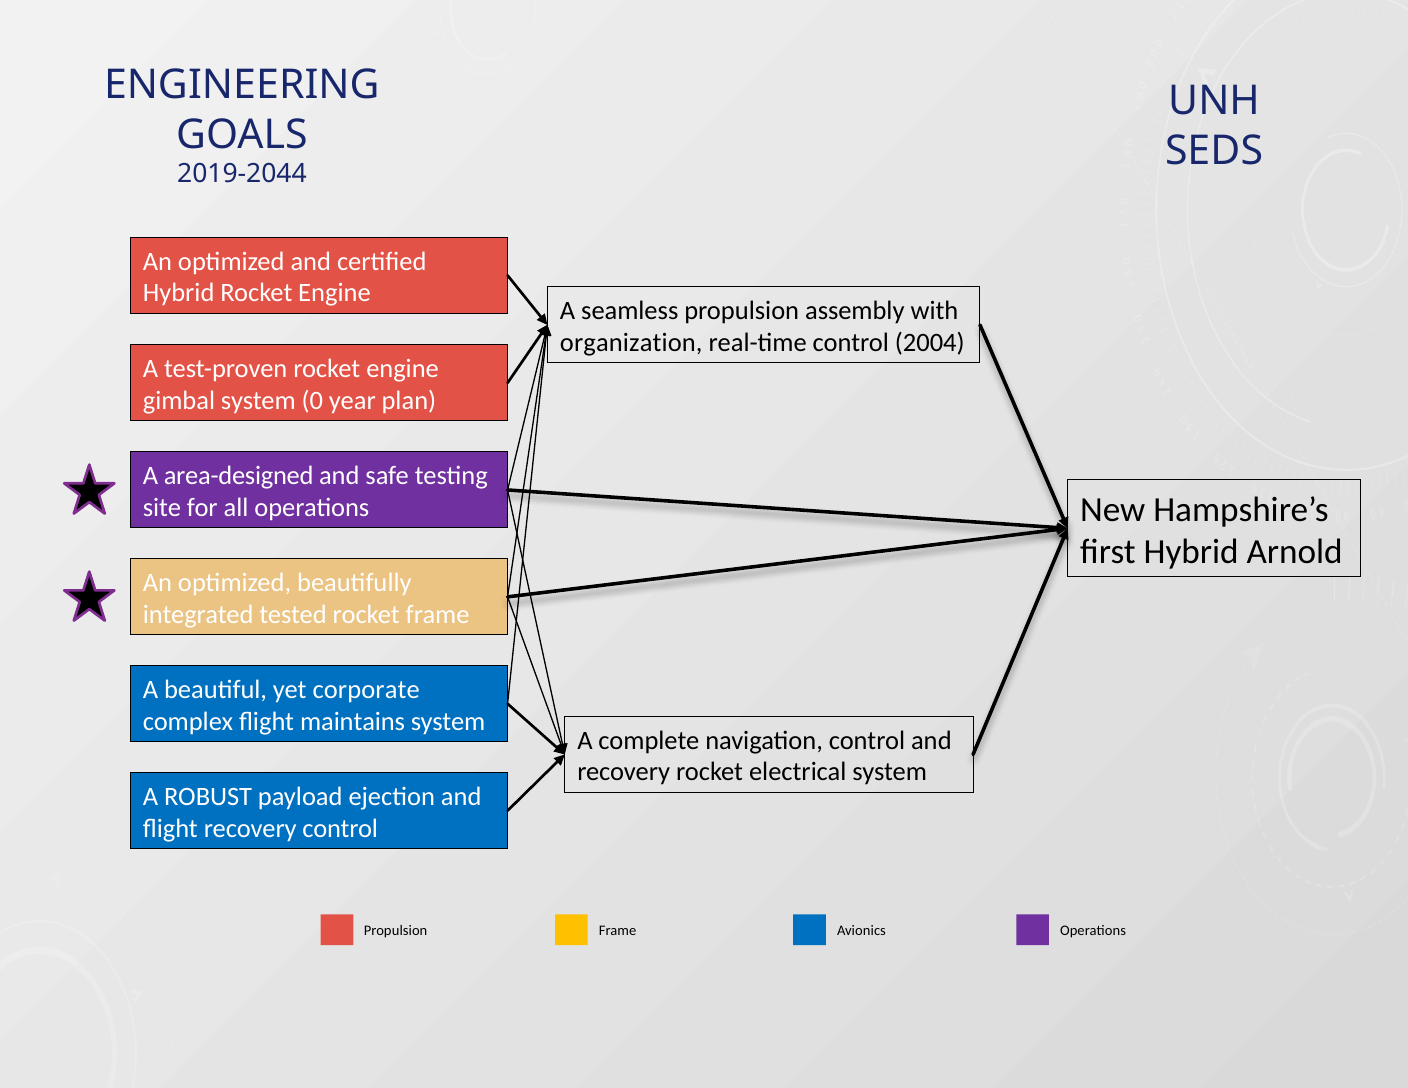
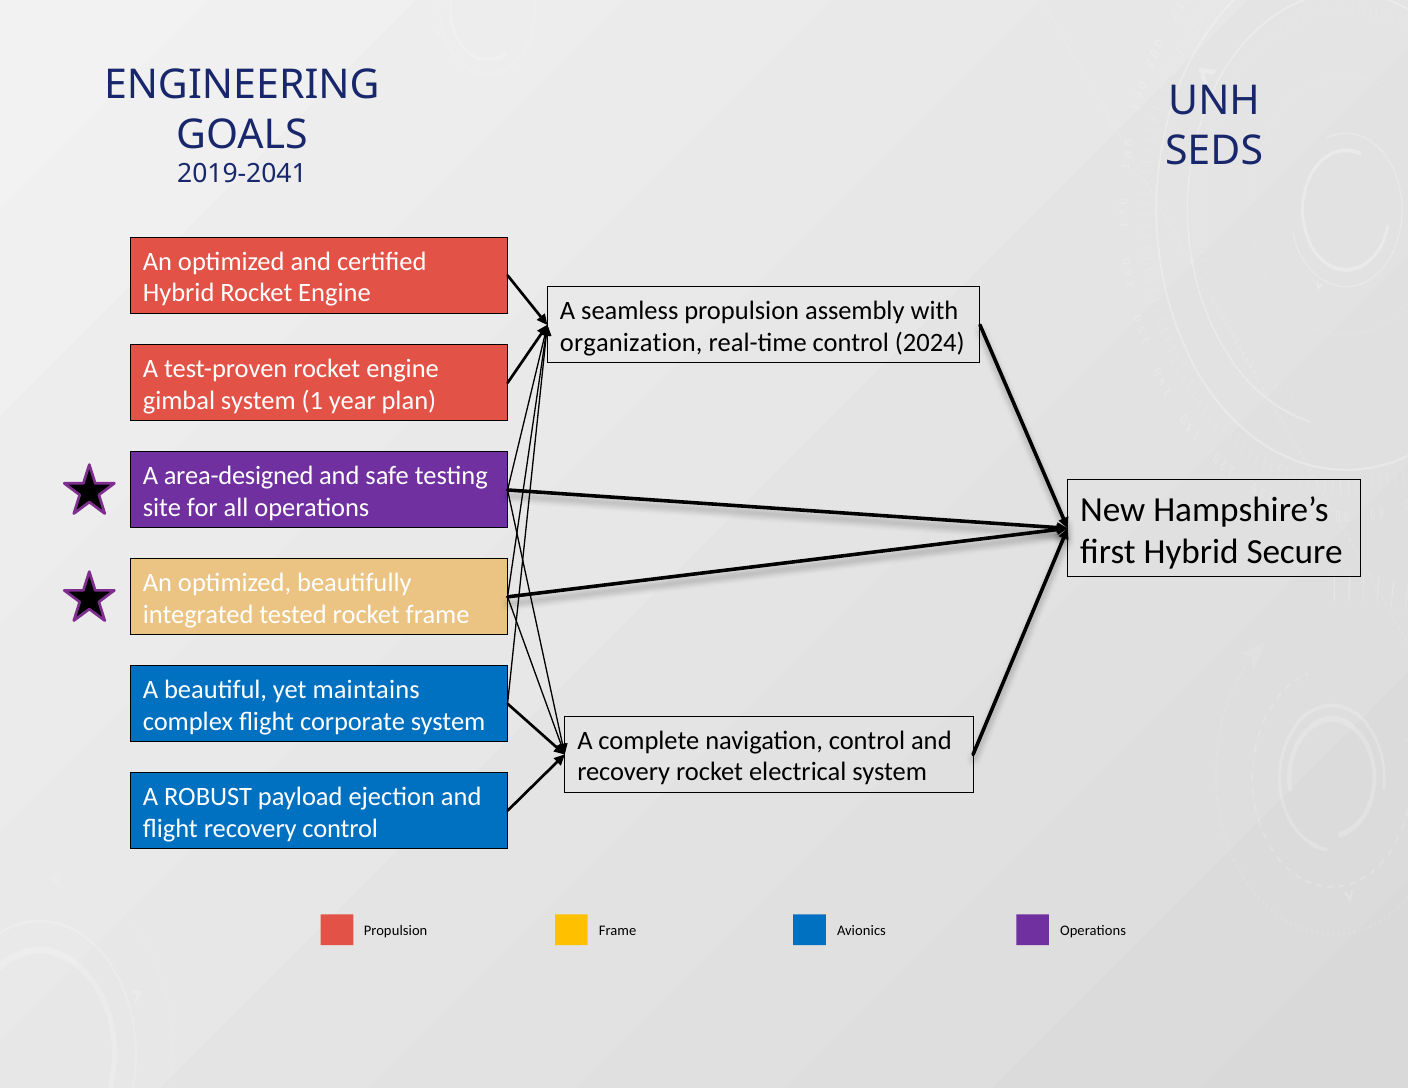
2019-2044: 2019-2044 -> 2019-2041 (242, 174)
2004: 2004 -> 2024 (930, 343)
0: 0 -> 1 (312, 401)
Arnold: Arnold -> Secure (1295, 552)
corporate: corporate -> maintains (366, 690)
maintains: maintains -> corporate (353, 721)
